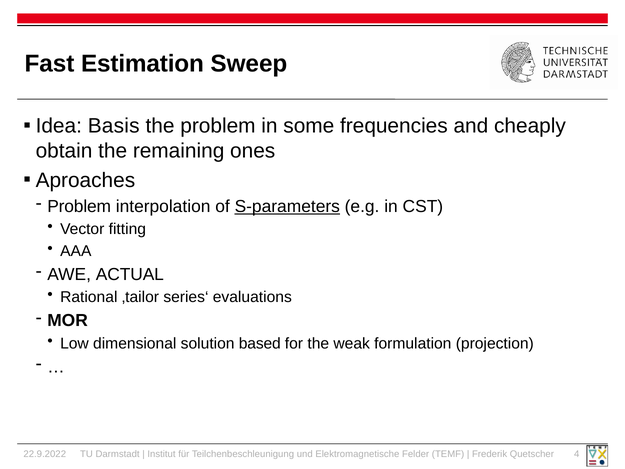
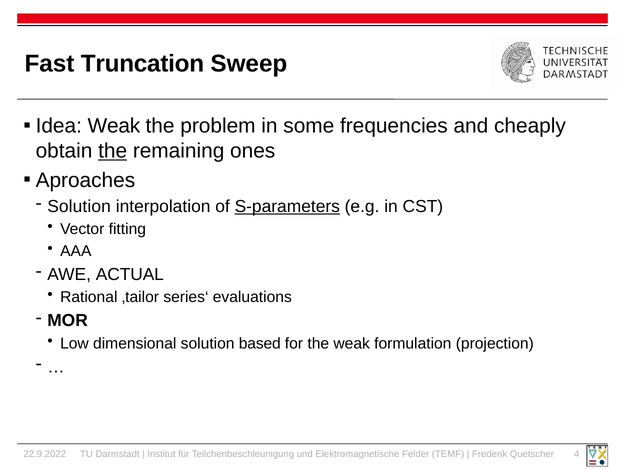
Estimation: Estimation -> Truncation (143, 64)
Basis: Basis -> Weak (114, 126)
the underline: none -> present (113, 151)
Problem: Problem -> Solution (79, 206)
